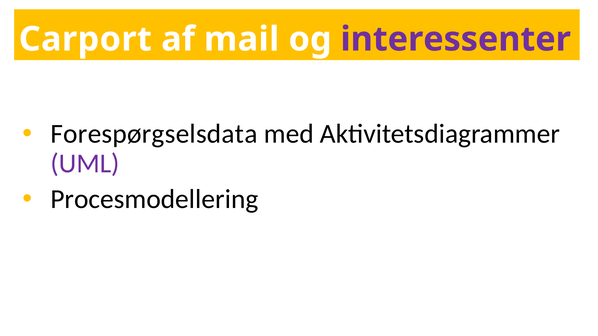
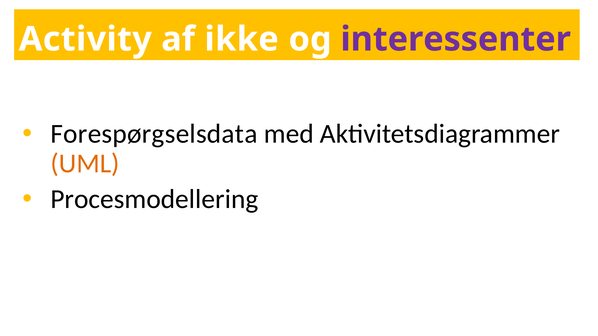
Carport: Carport -> Activity (85, 39)
mail: mail -> ikke (242, 39)
UML colour: purple -> orange (85, 164)
